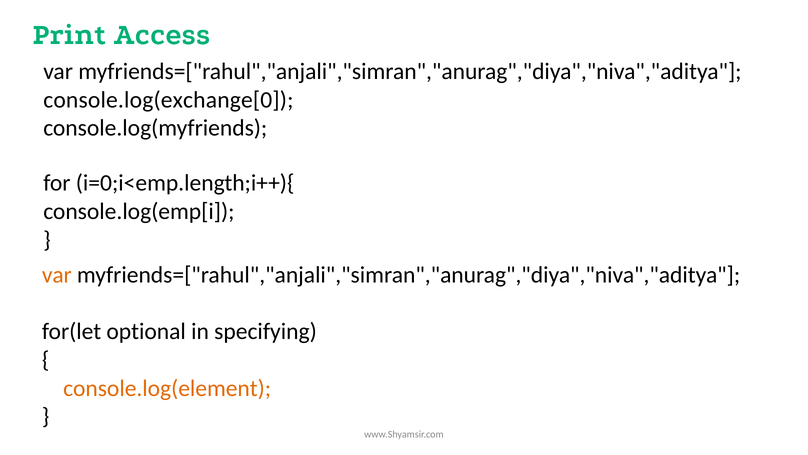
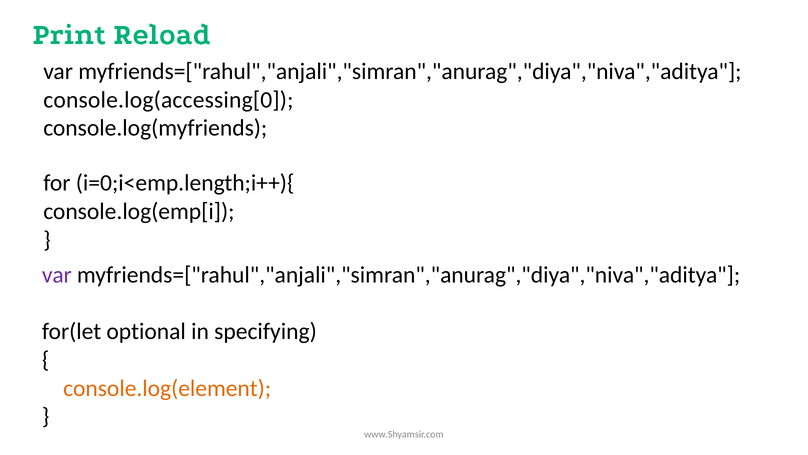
Access: Access -> Reload (162, 34)
console.log(exchange[0: console.log(exchange[0 -> console.log(accessing[0 (168, 100)
var colour: orange -> purple (57, 275)
